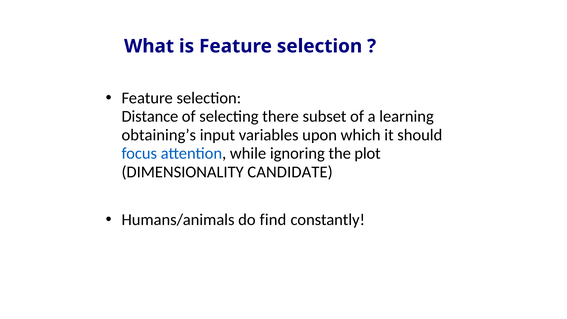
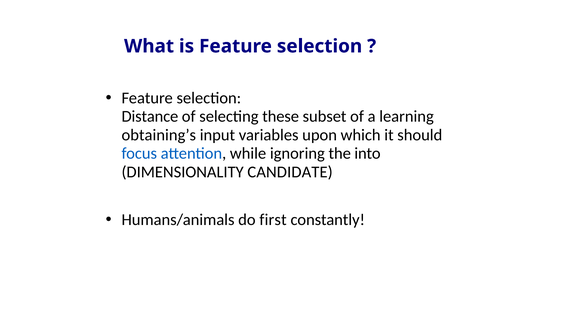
there: there -> these (281, 116)
plot: plot -> into (368, 153)
find: find -> first (273, 220)
